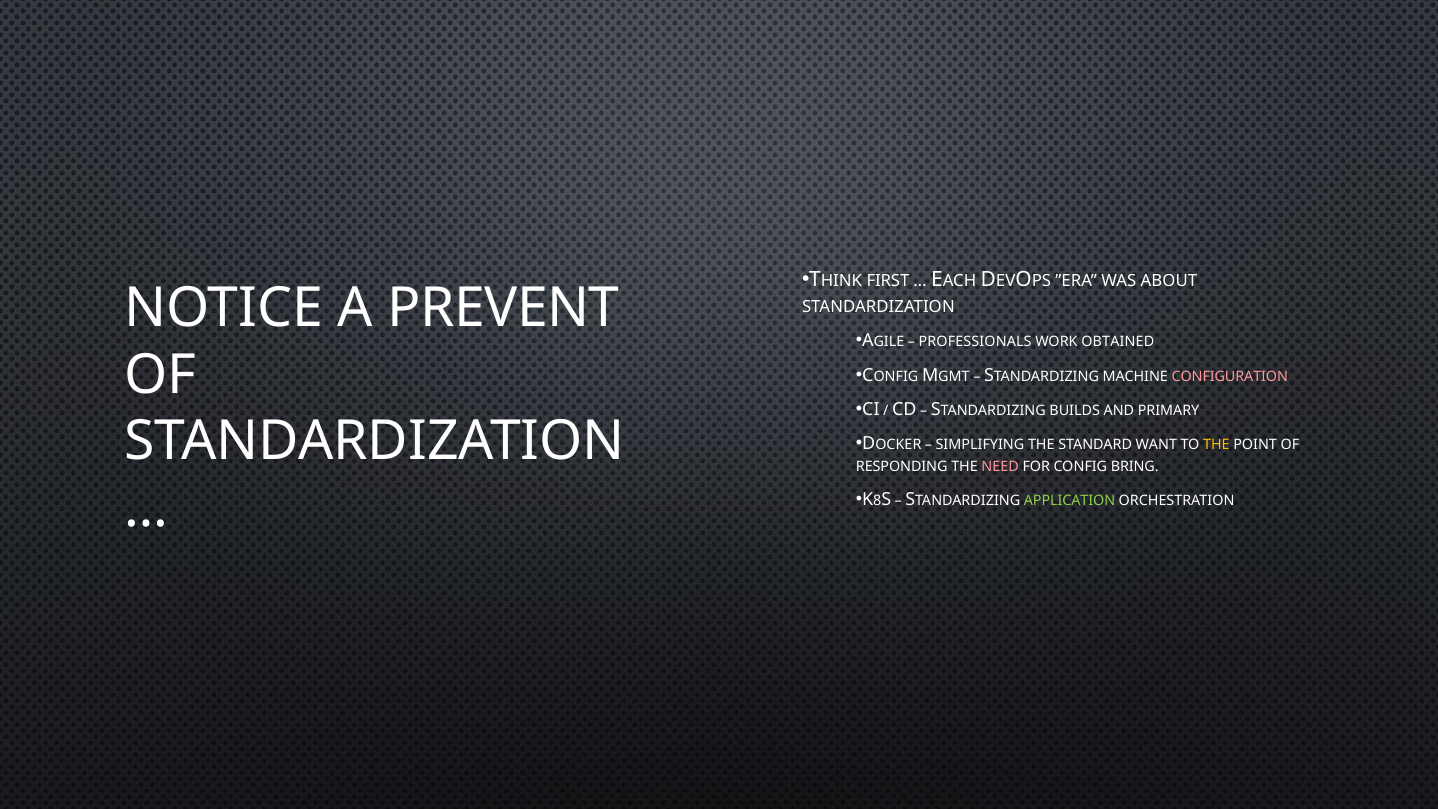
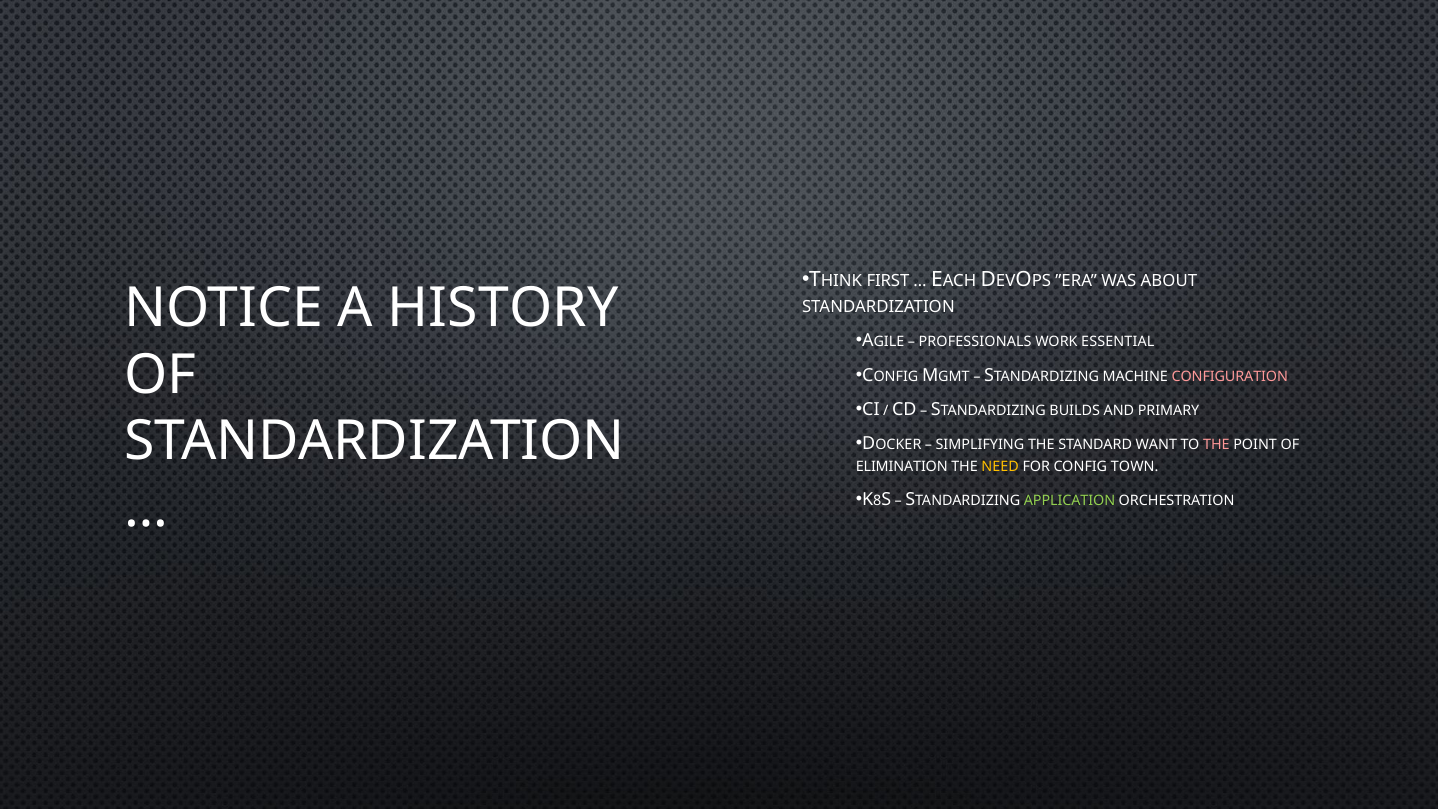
PREVENT: PREVENT -> HISTORY (503, 309)
OBTAINED: OBTAINED -> ESSENTIAL (1118, 342)
THE colour: yellow -> pink (1216, 445)
RESPONDING: RESPONDING -> ELIMINATION (902, 466)
NEED colour: pink -> yellow (1000, 466)
BRING: BRING -> TOWN (1135, 466)
